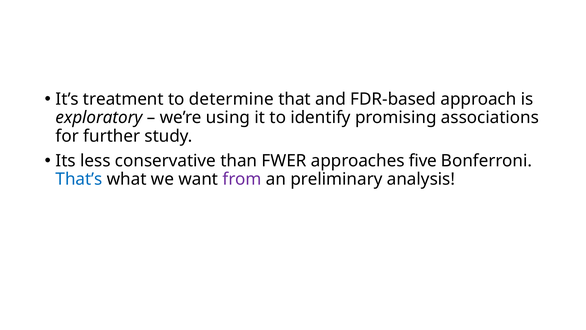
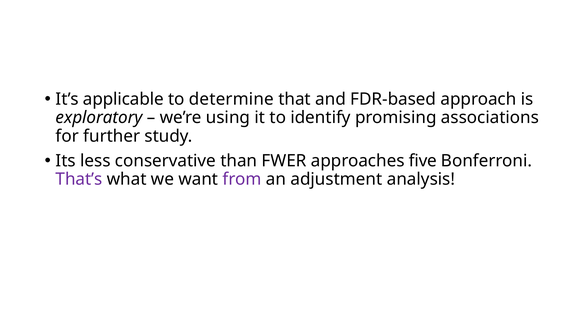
treatment: treatment -> applicable (123, 99)
That’s colour: blue -> purple (79, 179)
preliminary: preliminary -> adjustment (336, 179)
